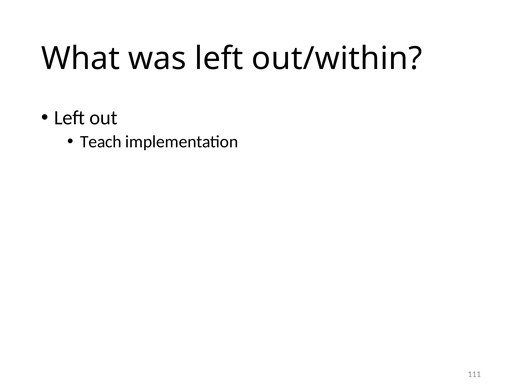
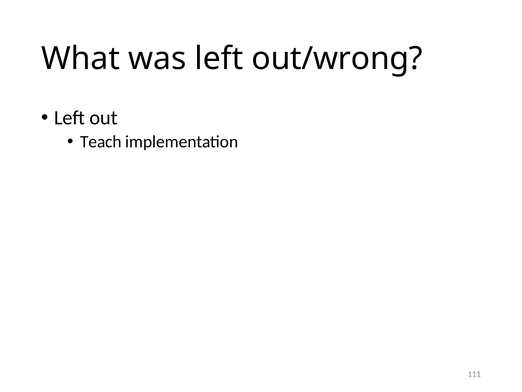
out/within: out/within -> out/wrong (337, 58)
